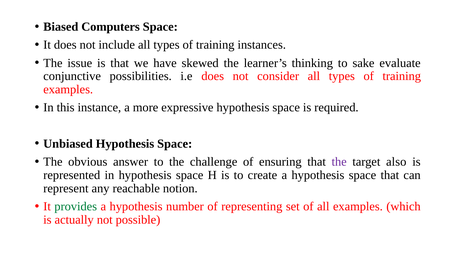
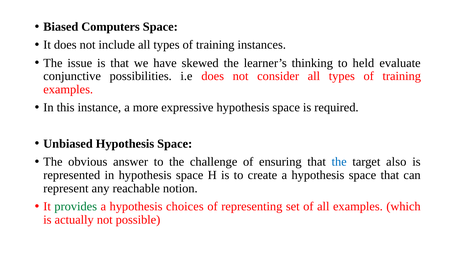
sake: sake -> held (363, 63)
the colour: purple -> blue (339, 162)
number: number -> choices (185, 207)
